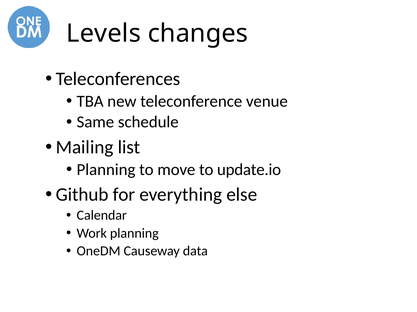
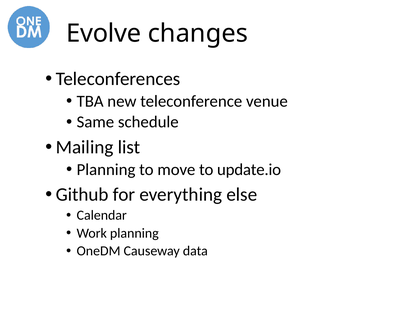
Levels: Levels -> Evolve (104, 34)
